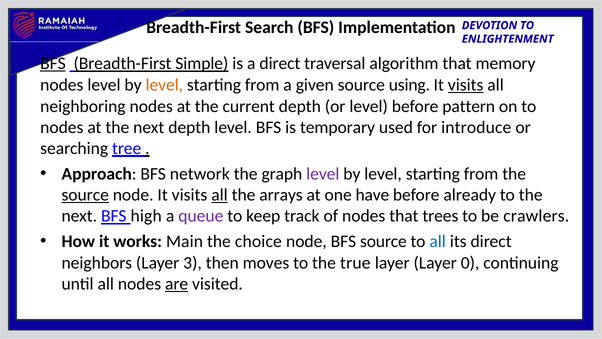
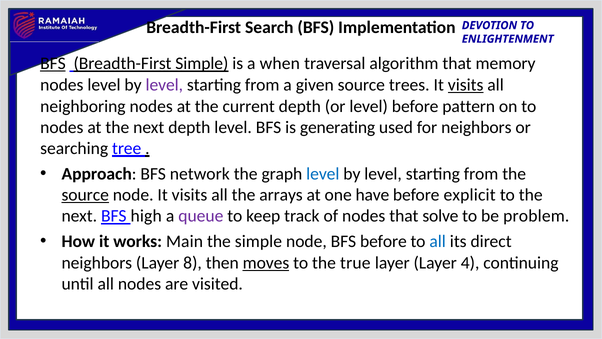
a direct: direct -> when (280, 64)
level colour: orange -> purple (164, 85)
using: using -> trees (409, 85)
temporary: temporary -> generating (338, 127)
for introduce: introduce -> neighbors (476, 127)
level colour: purple -> blue (323, 174)
all underline: present -> none (219, 195)
already: already -> explicit (470, 195)
trees: trees -> solve (440, 216)
crawlers: crawlers -> problem (536, 216)
the choice: choice -> simple (258, 241)
BFS source: source -> before (383, 241)
3: 3 -> 8 (193, 262)
moves underline: none -> present (266, 262)
0: 0 -> 4 (470, 262)
are underline: present -> none (177, 284)
